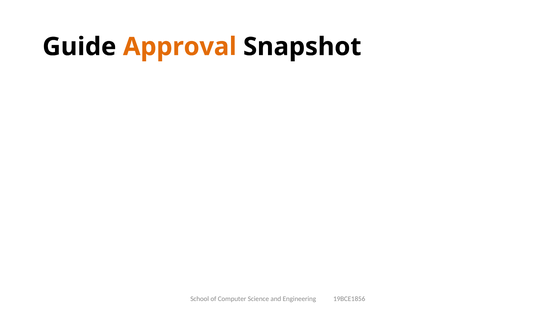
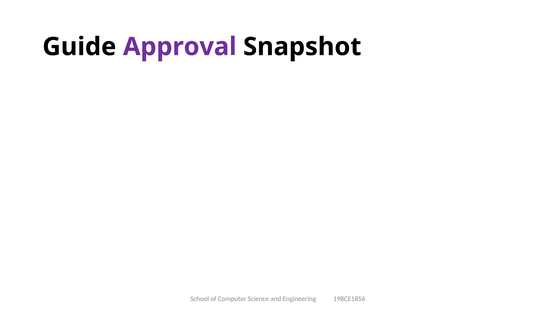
Approval colour: orange -> purple (180, 47)
